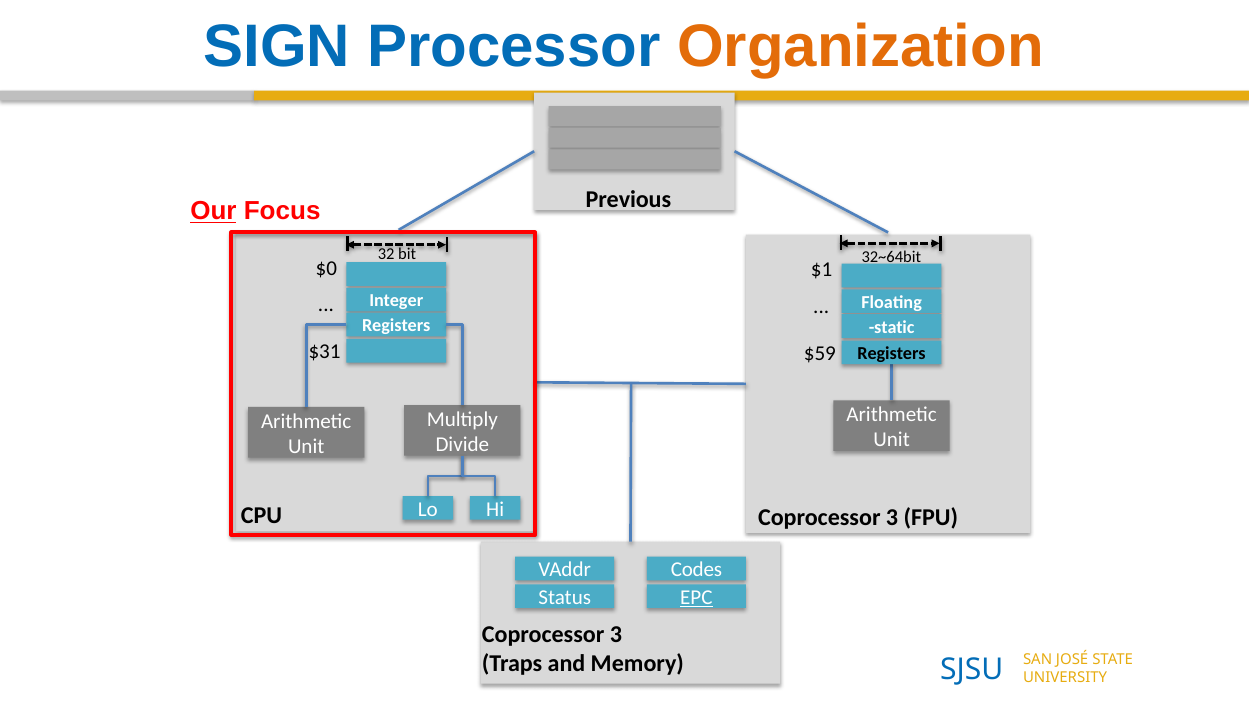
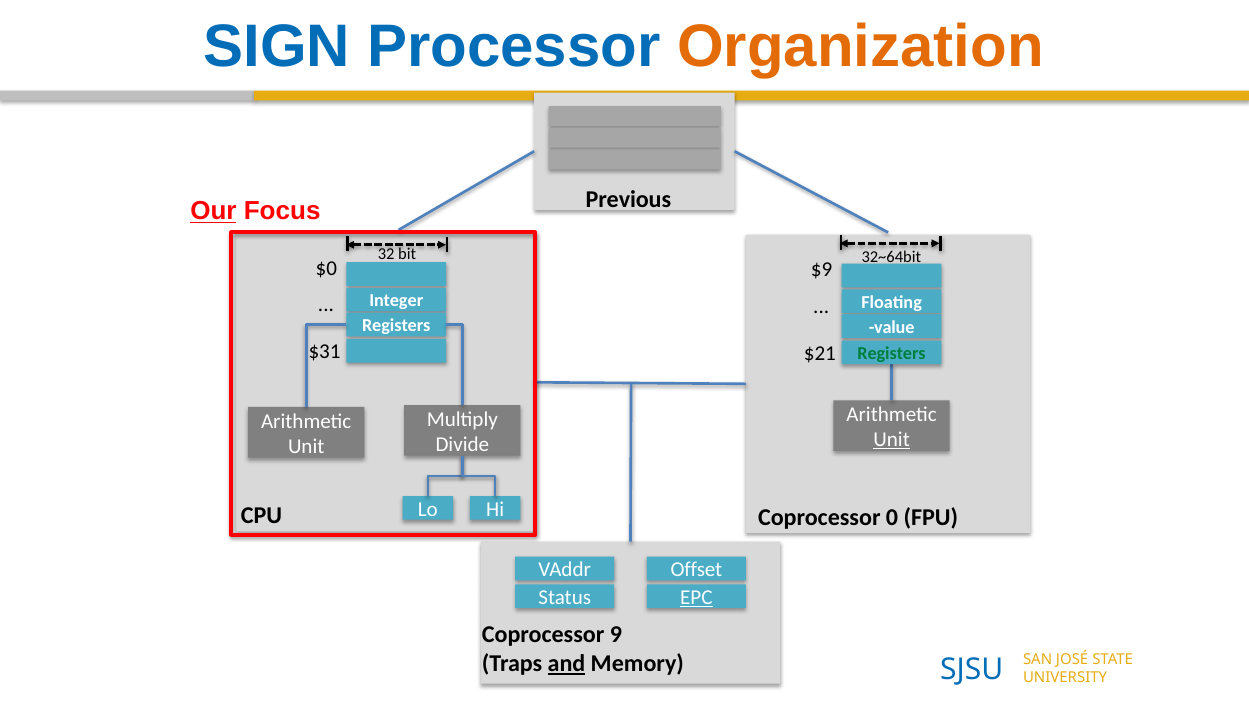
$1: $1 -> $9 (822, 270)
static: static -> value (892, 327)
$59: $59 -> $21 (820, 353)
Registers colour: black -> green (892, 353)
Unit underline: none -> present (892, 439)
3: 3 -> 0 (892, 517)
Codes: Codes -> Offset (696, 570)
3: 3 -> 9 (616, 635)
and underline: none -> present (567, 663)
